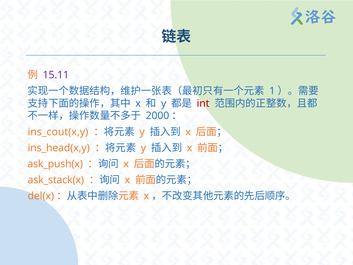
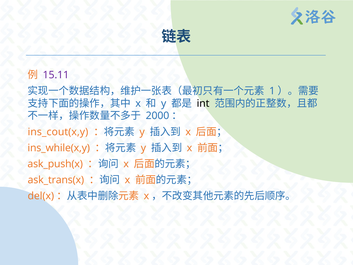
int colour: red -> black (203, 103)
ins_head(x,y: ins_head(x,y -> ins_while(x,y (59, 148)
ask_stack(x: ask_stack(x -> ask_trans(x (56, 180)
